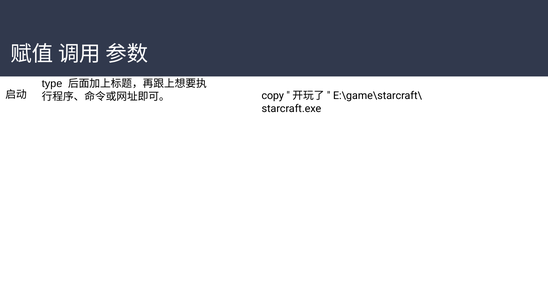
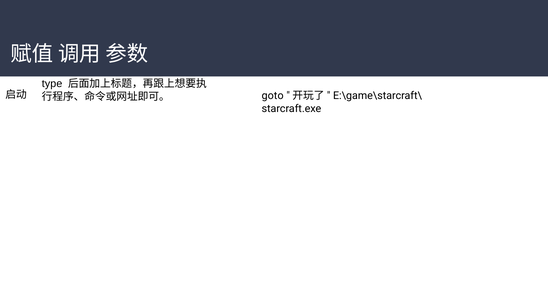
copy: copy -> goto (273, 96)
